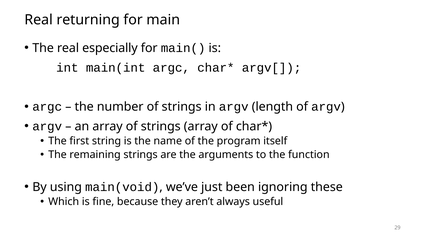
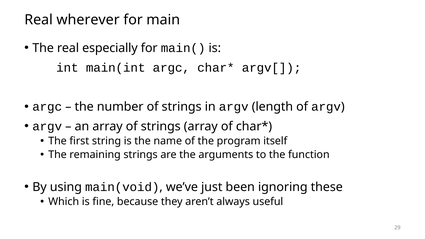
returning: returning -> wherever (88, 20)
